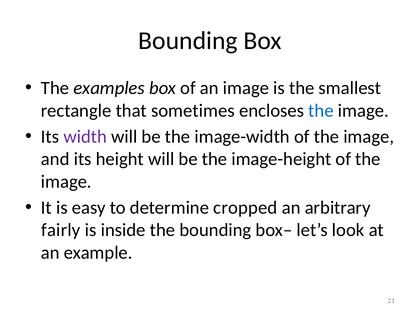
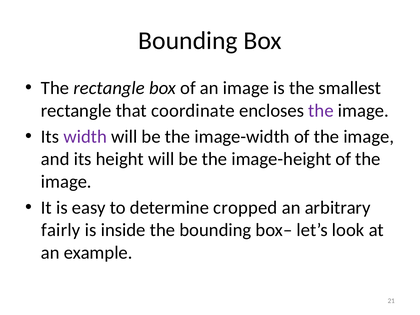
The examples: examples -> rectangle (109, 88)
sometimes: sometimes -> coordinate (193, 111)
the colour: blue -> purple (321, 111)
